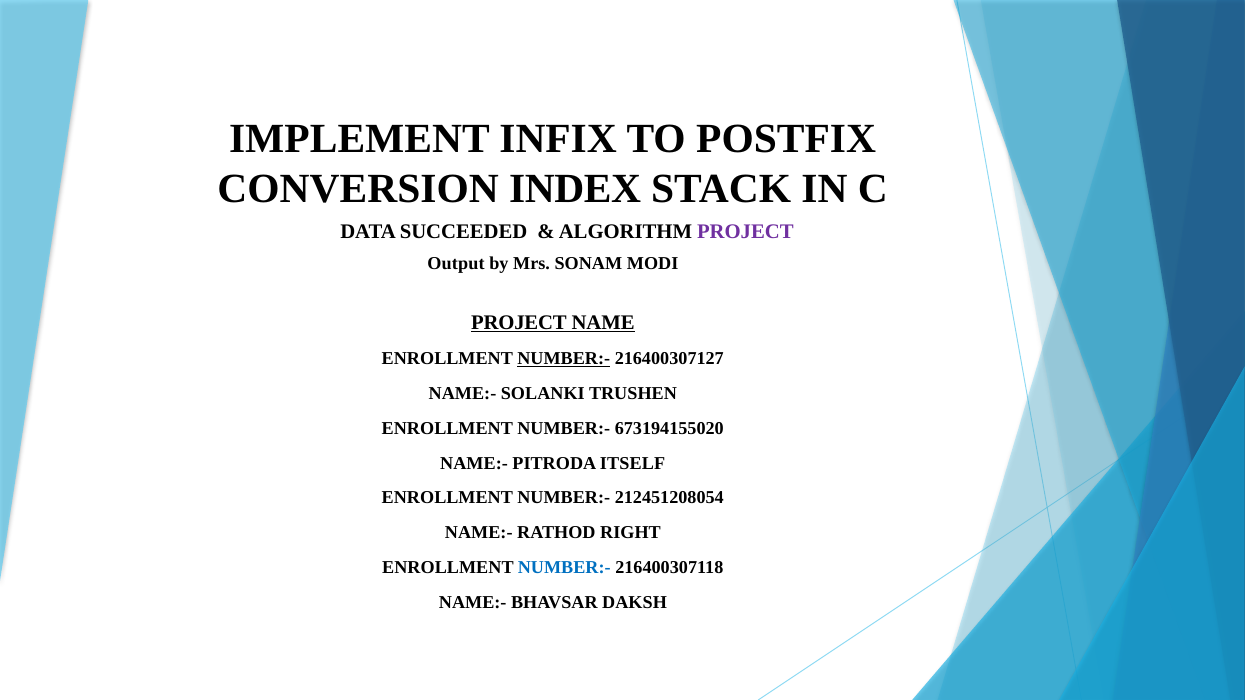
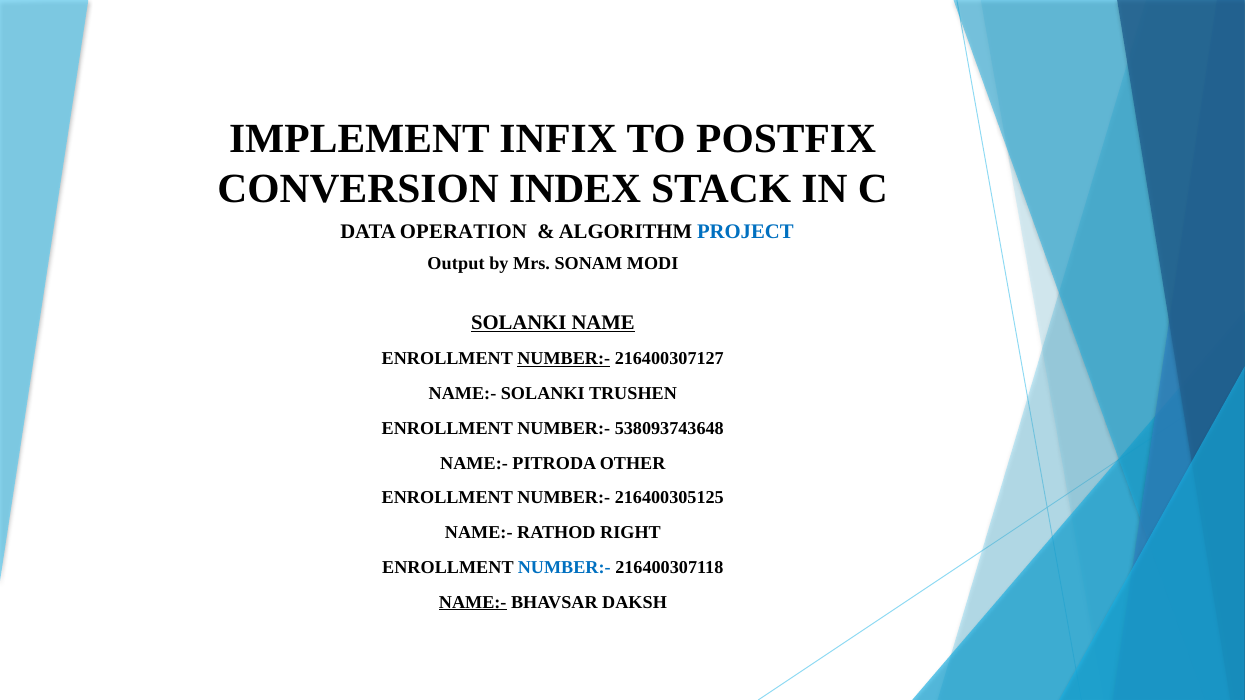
SUCCEEDED: SUCCEEDED -> OPERATION (463, 231)
PROJECT colour: purple -> blue (745, 231)
PROJECT: PROJECT -> SOLANKI (519, 323)
673194155020: 673194155020 -> 538093743648 (669, 428)
ITSELF: ITSELF -> OTHER (633, 463)
212451208054: 212451208054 -> 216400305125 (669, 498)
NAME:- underline: none -> present (473, 602)
